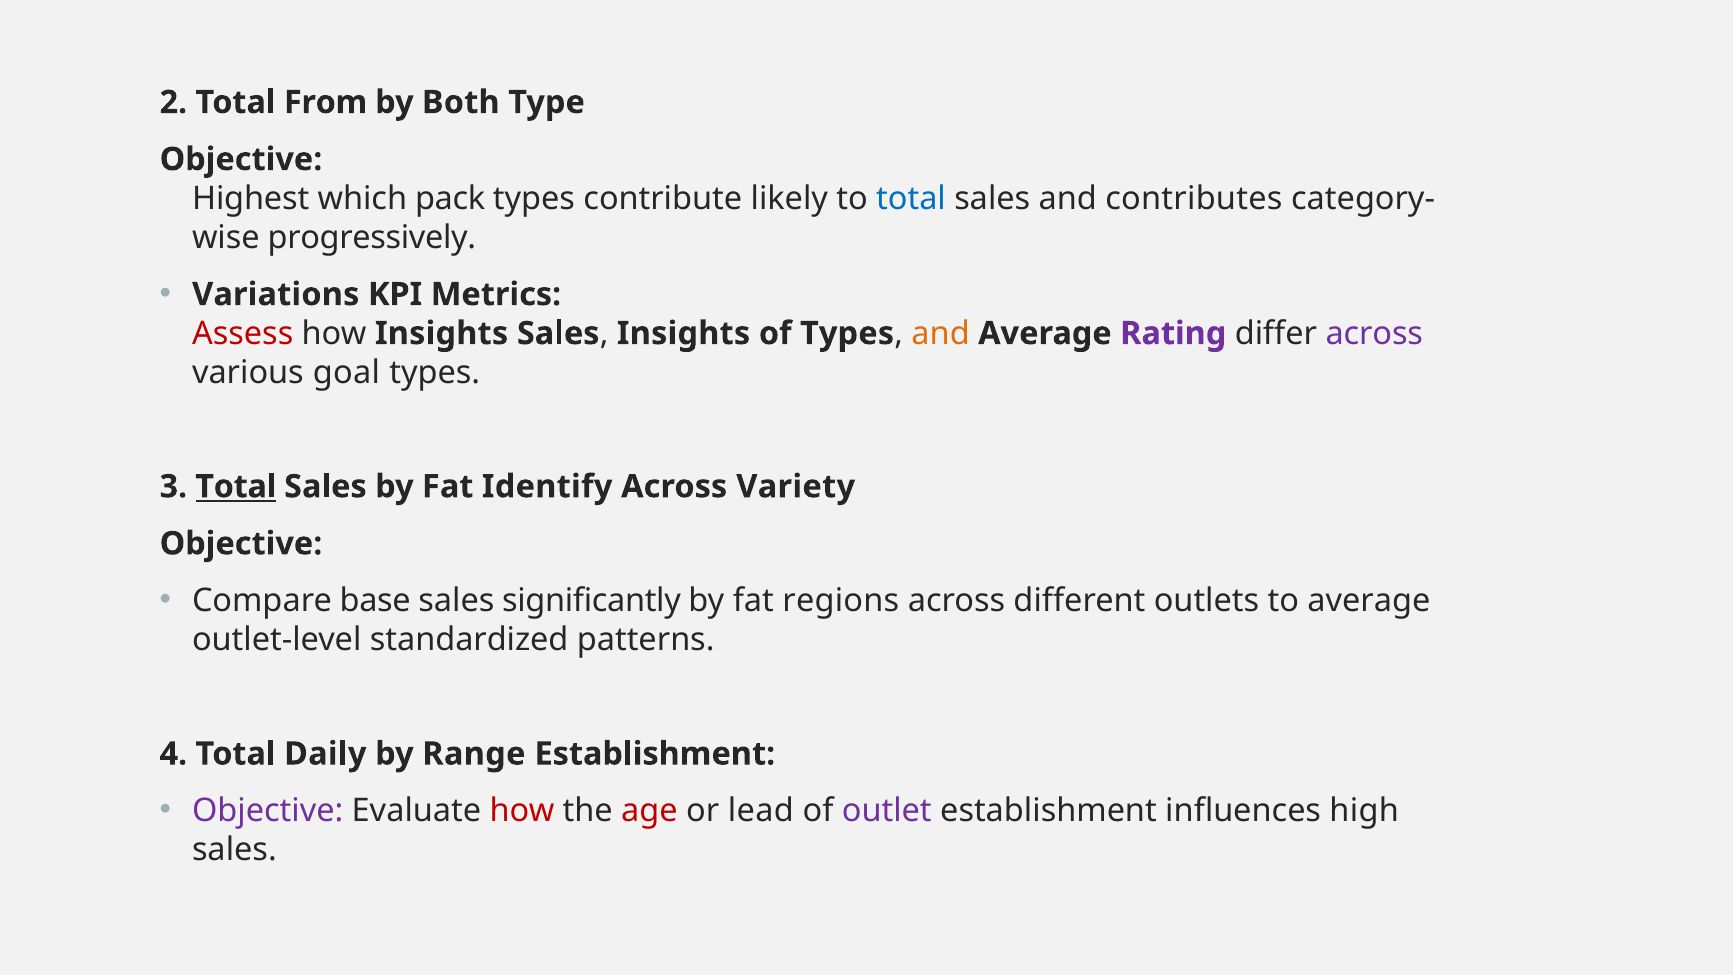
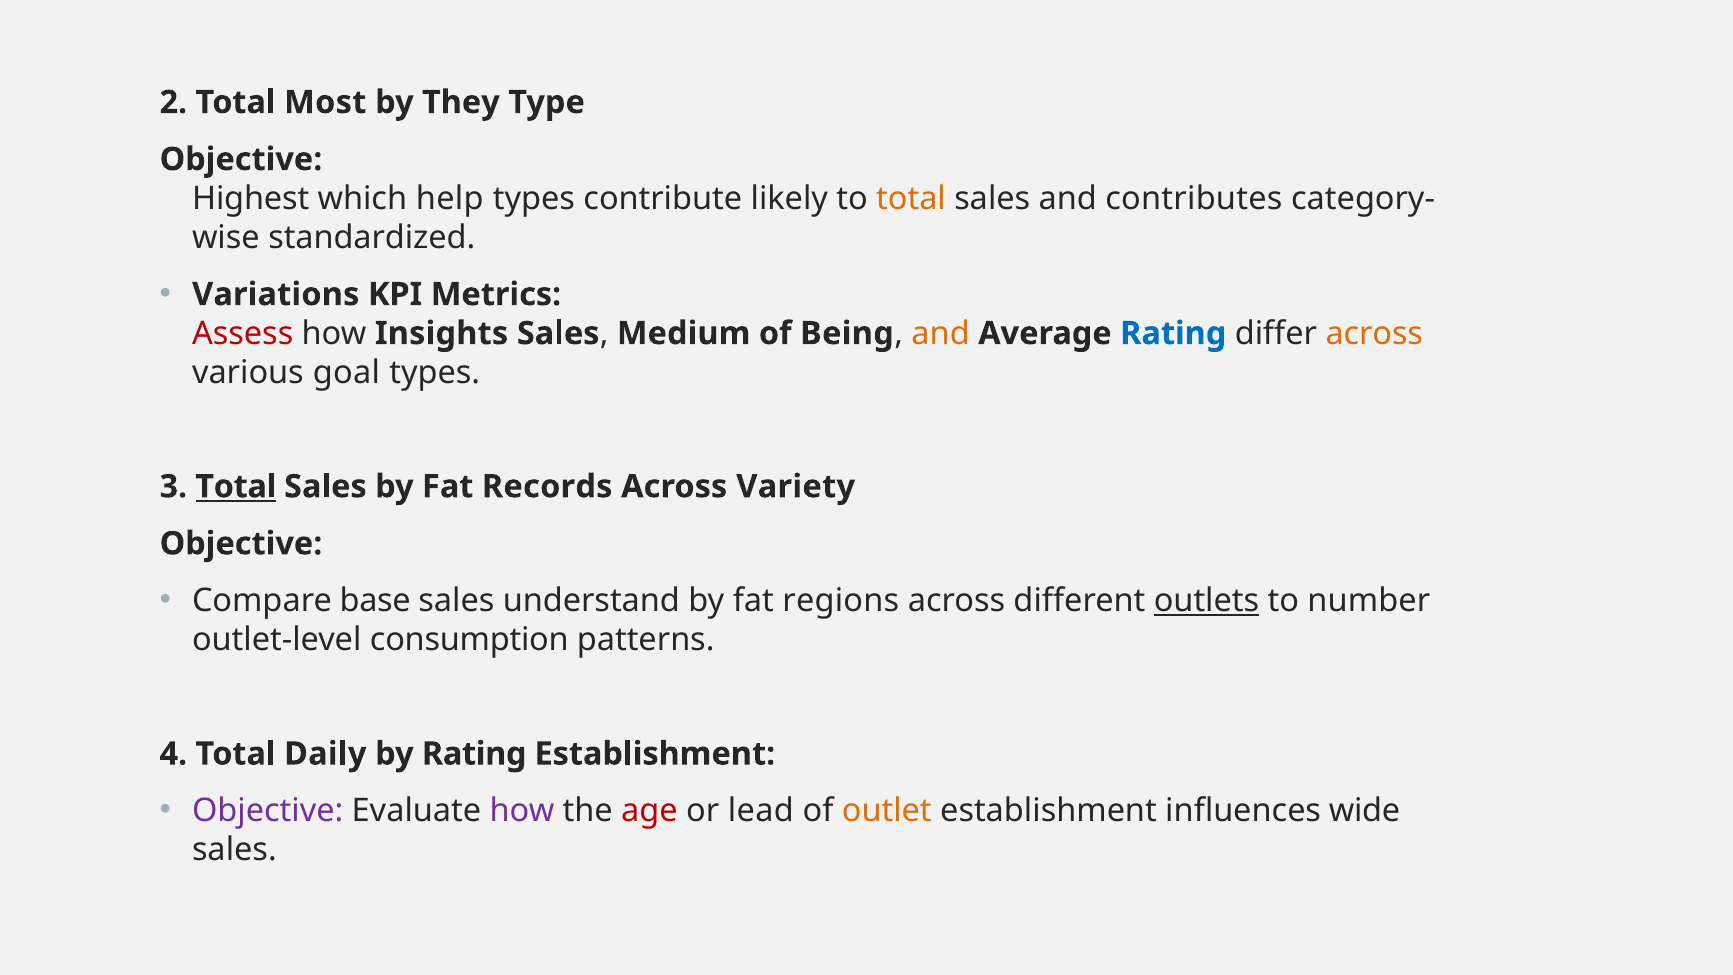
From: From -> Most (325, 102)
Both: Both -> They (461, 102)
pack: pack -> help (450, 198)
total colour: blue -> orange (911, 198)
progressively: progressively -> standardized (372, 237)
Insights: Insights -> Medium (684, 333)
of Types: Types -> Being (847, 333)
Rating colour: purple -> blue (1173, 333)
across colour: purple -> orange (1374, 333)
Identify: Identify -> Records (547, 487)
significantly: significantly -> understand (591, 601)
outlets underline: none -> present (1206, 601)
to average: average -> number (1369, 601)
standardized: standardized -> consumption (469, 640)
by Range: Range -> Rating (474, 754)
how colour: red -> purple (522, 811)
outlet colour: purple -> orange (887, 811)
high: high -> wide (1364, 811)
